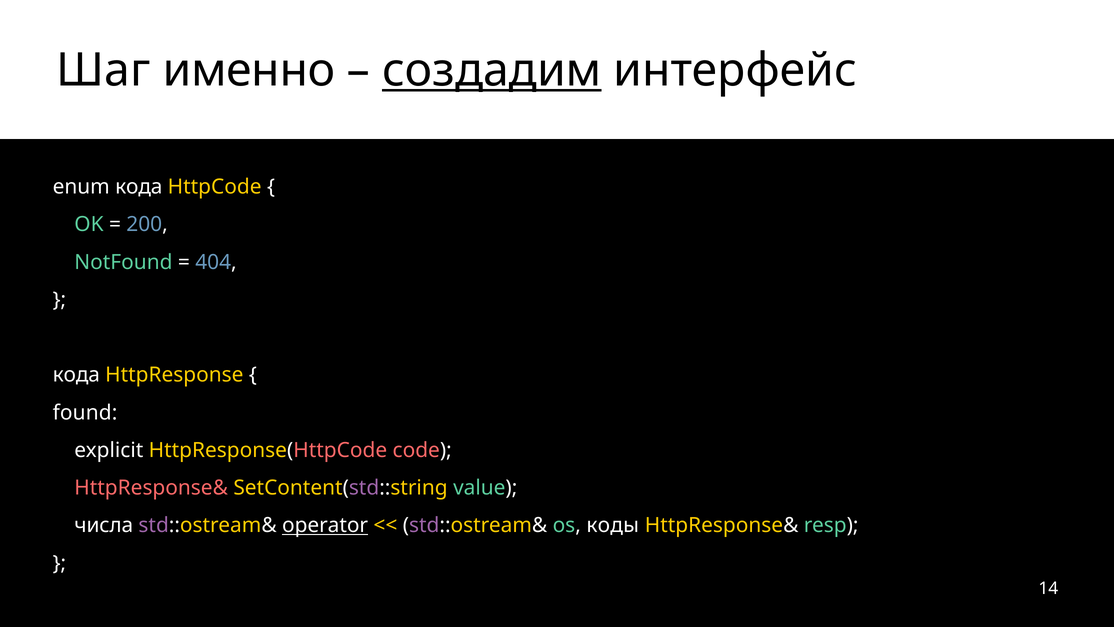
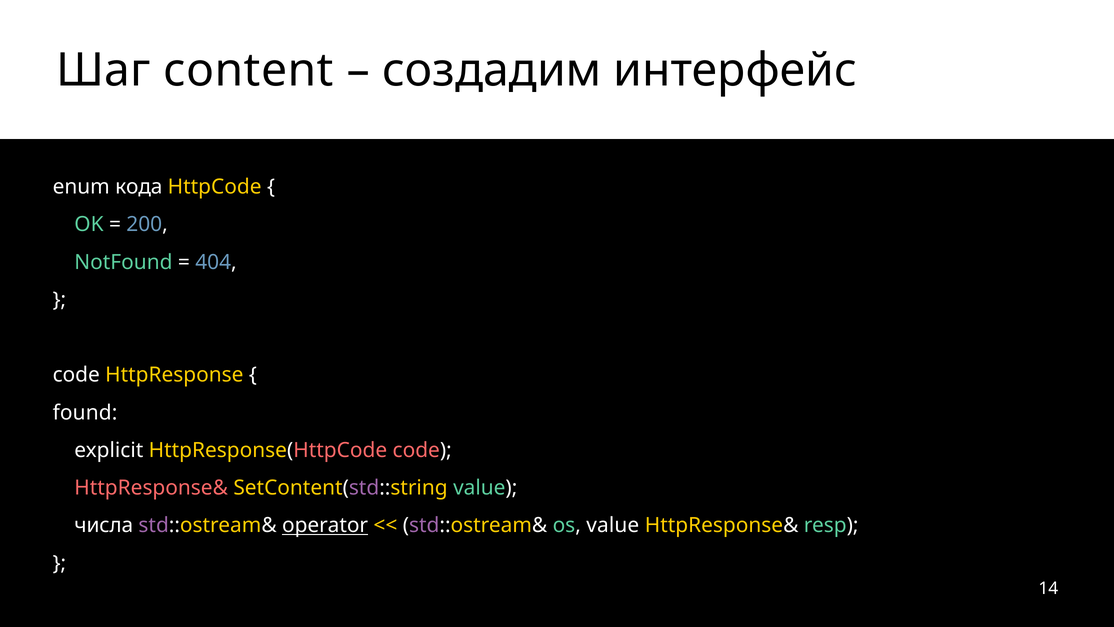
именно: именно -> content (248, 70)
создадим underline: present -> none (492, 70)
кода: кода -> code (76, 375)
os коды: коды -> value (613, 525)
